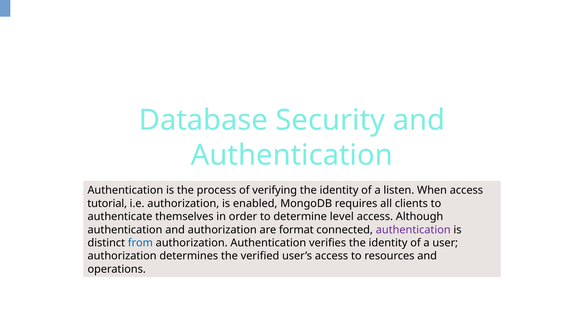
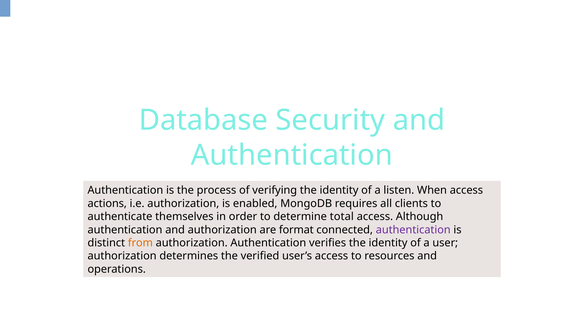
tutorial: tutorial -> actions (107, 204)
level: level -> total (342, 217)
from colour: blue -> orange (140, 243)
